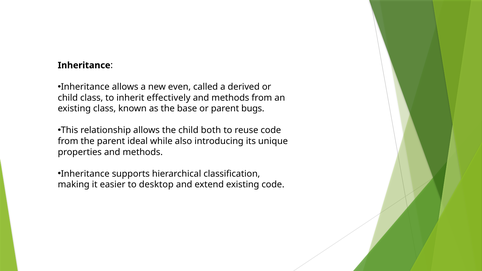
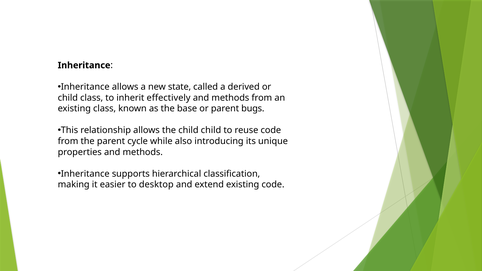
even: even -> state (180, 87)
child both: both -> child (211, 130)
ideal: ideal -> cycle (138, 141)
